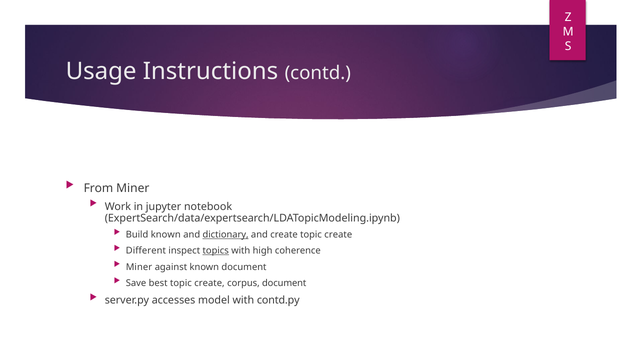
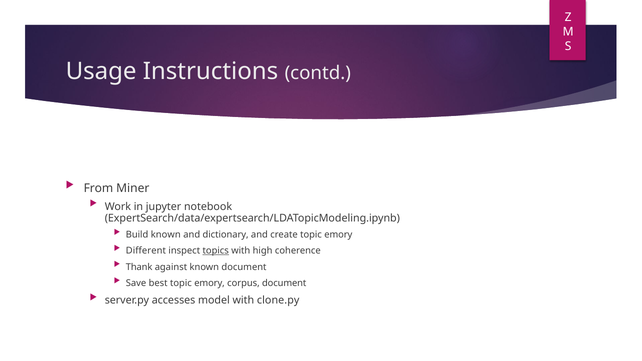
dictionary underline: present -> none (226, 235)
create topic create: create -> emory (338, 235)
Miner: Miner -> Thank (139, 267)
best topic create: create -> emory (210, 283)
contd.py: contd.py -> clone.py (278, 300)
